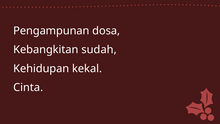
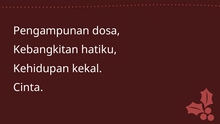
sudah: sudah -> hatiku (99, 50)
